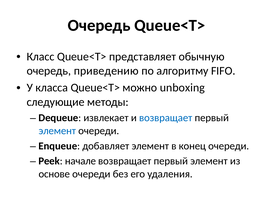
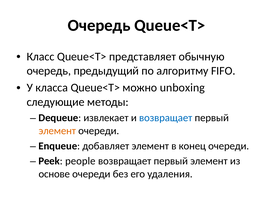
приведению: приведению -> предыдущий (106, 71)
элемент colour: blue -> orange (57, 131)
начале: начале -> people (80, 161)
